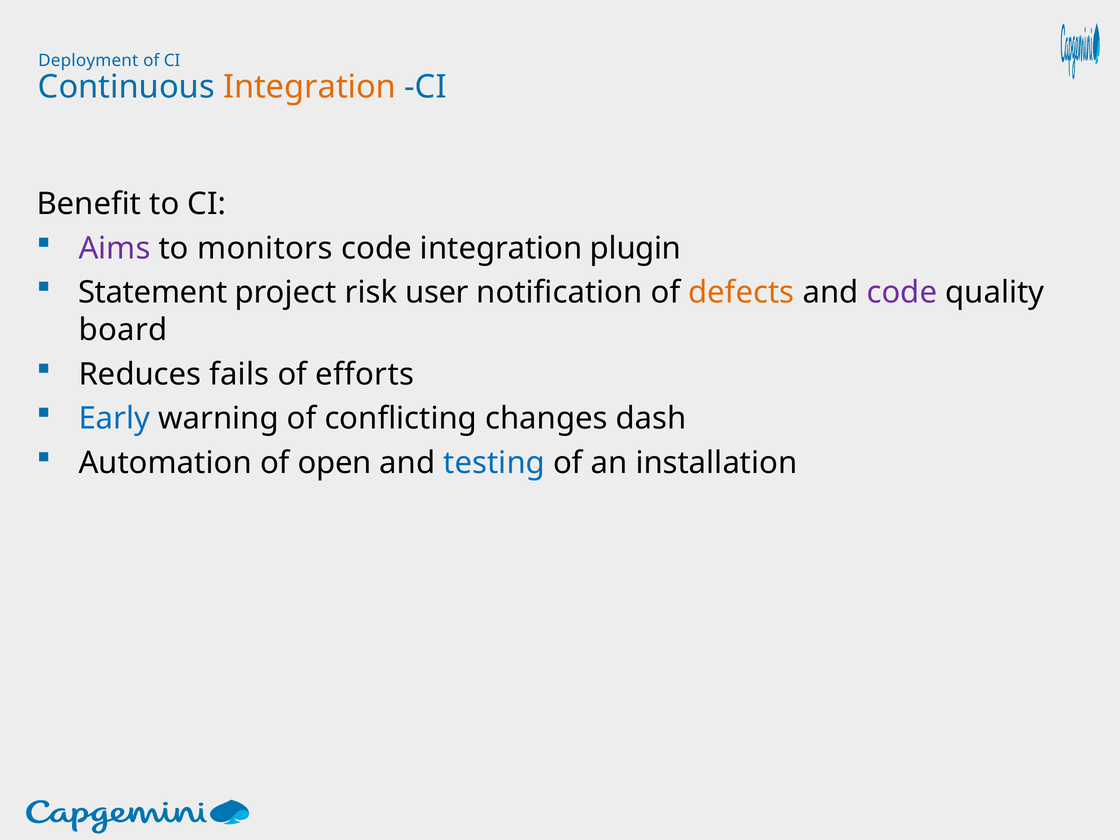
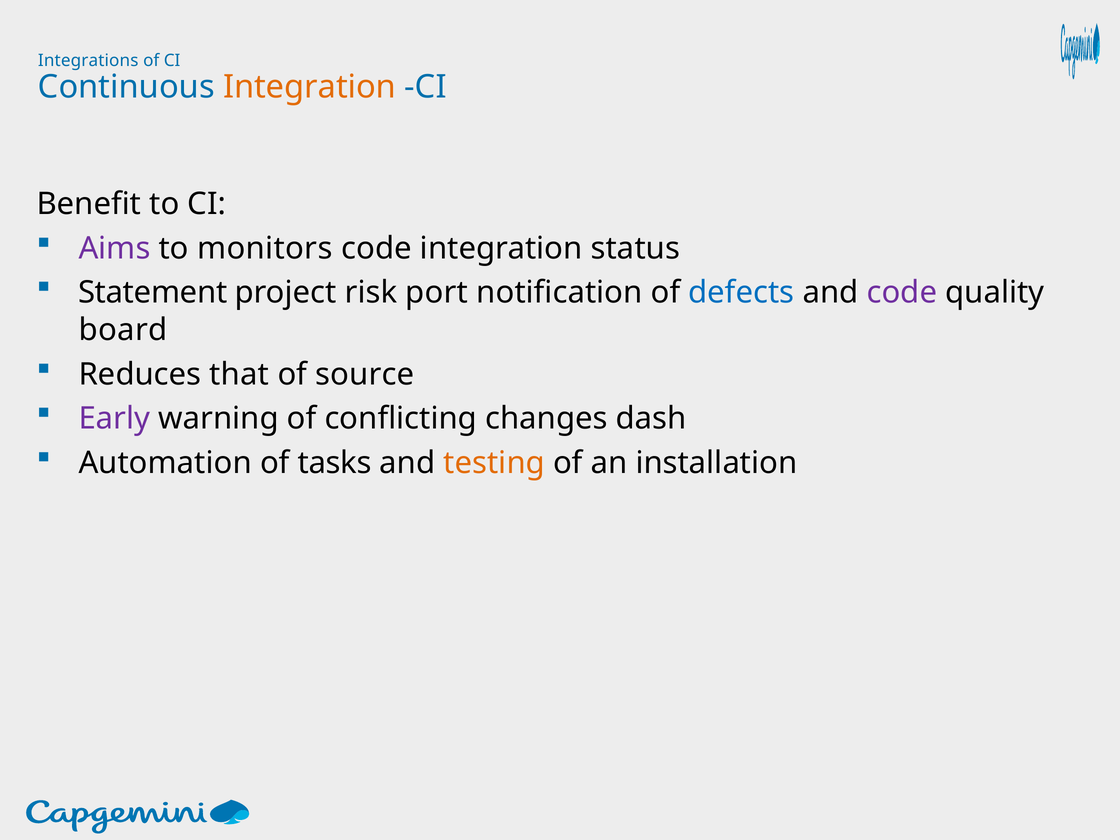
Deployment: Deployment -> Integrations (88, 60)
plugin: plugin -> status (635, 248)
user: user -> port (437, 293)
defects colour: orange -> blue (741, 293)
fails: fails -> that (239, 374)
efforts: efforts -> source (365, 374)
Early colour: blue -> purple (114, 419)
open: open -> tasks (335, 463)
testing colour: blue -> orange (494, 463)
